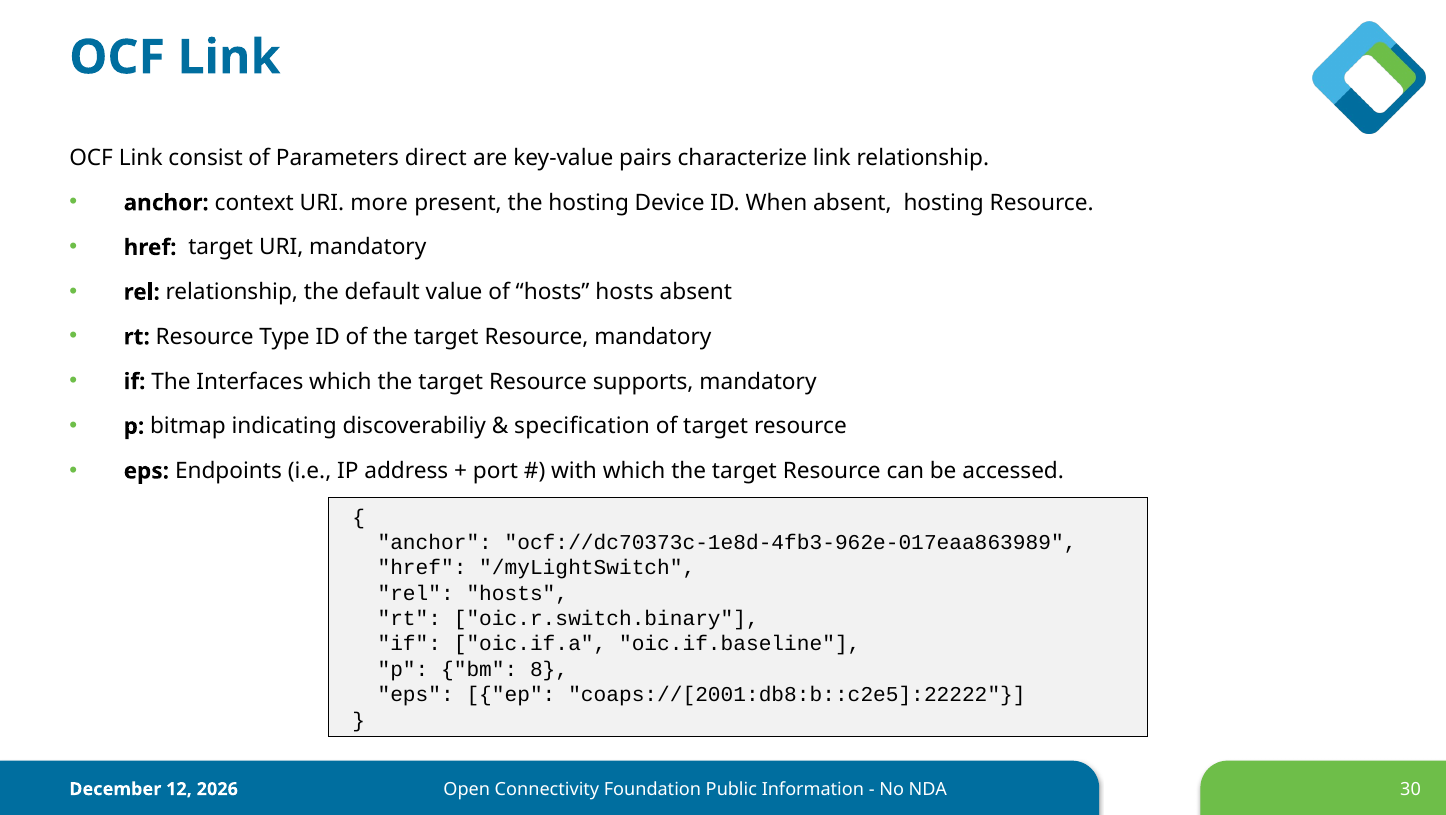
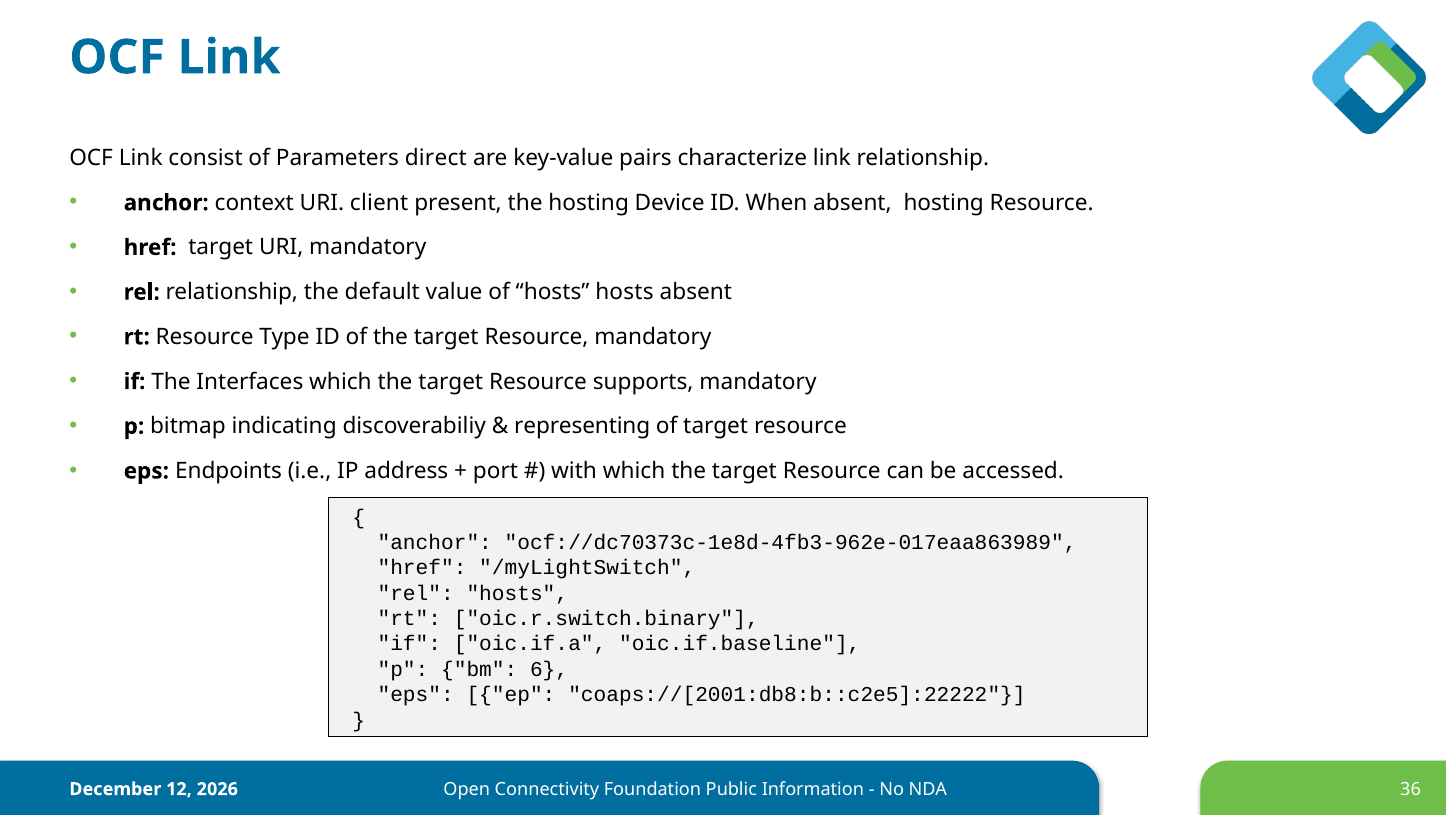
more: more -> client (379, 203)
specification: specification -> representing (582, 427)
8: 8 -> 6 (549, 670)
30: 30 -> 36 (1411, 790)
